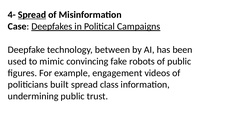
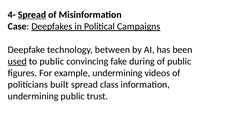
used underline: none -> present (17, 62)
to mimic: mimic -> public (52, 62)
robots: robots -> during (142, 62)
example engagement: engagement -> undermining (117, 73)
